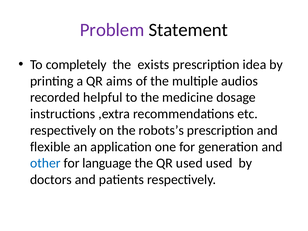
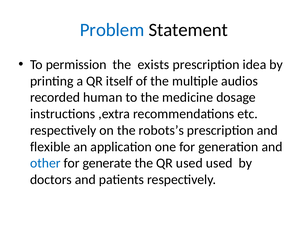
Problem colour: purple -> blue (112, 30)
completely: completely -> permission (76, 65)
aims: aims -> itself (119, 81)
helpful: helpful -> human (103, 97)
language: language -> generate (107, 163)
